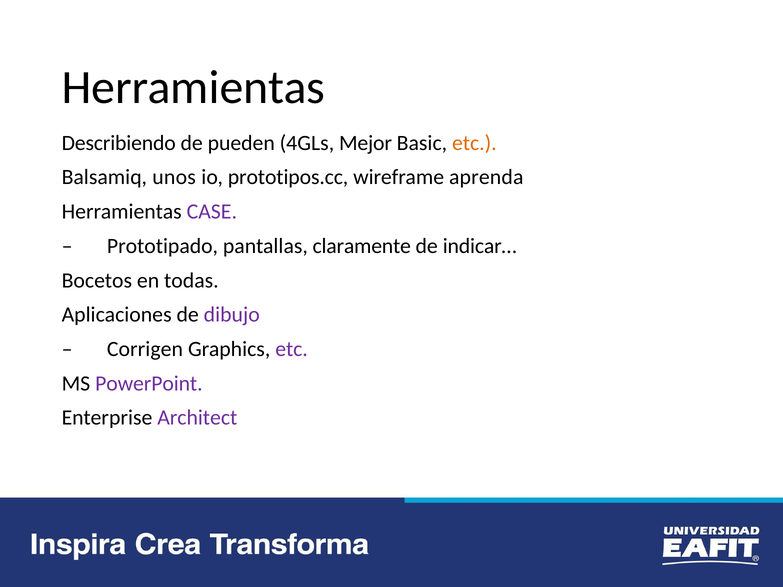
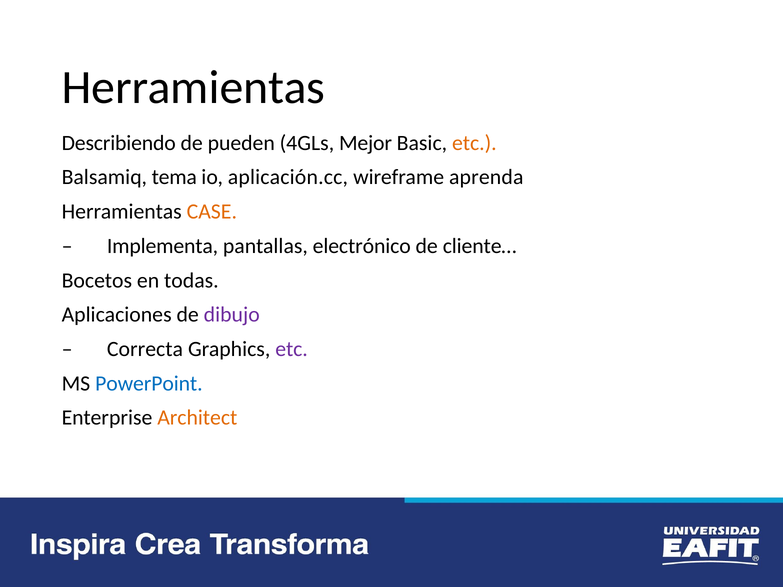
unos: unos -> tema (174, 177)
prototipos.cc: prototipos.cc -> aplicación.cc (288, 177)
CASE colour: purple -> orange (212, 212)
Prototipado: Prototipado -> Implementa (163, 246)
claramente: claramente -> electrónico (362, 246)
indicar…: indicar… -> cliente… (480, 246)
Corrigen: Corrigen -> Correcta (145, 349)
PowerPoint colour: purple -> blue (149, 384)
Architect colour: purple -> orange (197, 418)
